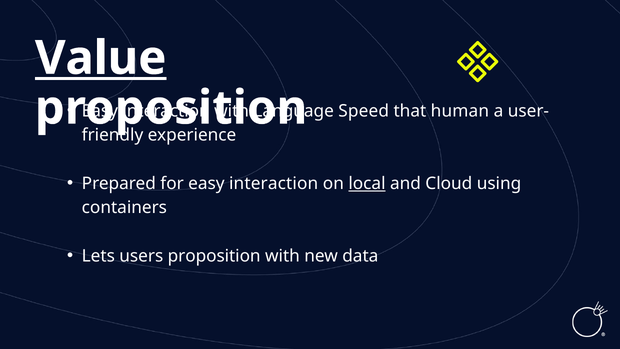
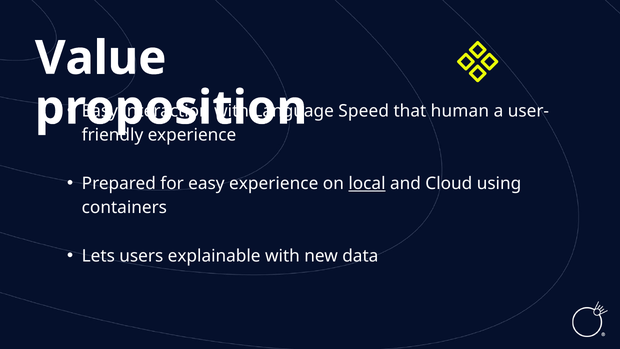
Value underline: present -> none (101, 58)
for easy interaction: interaction -> experience (274, 183)
users proposition: proposition -> explainable (214, 256)
